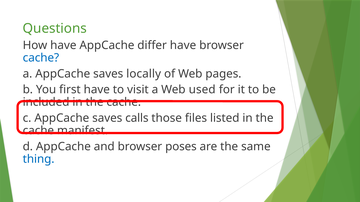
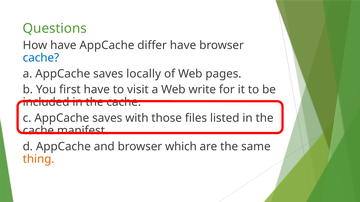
used: used -> write (202, 90)
calls: calls -> with (137, 118)
poses: poses -> which (181, 147)
thing colour: blue -> orange (39, 159)
